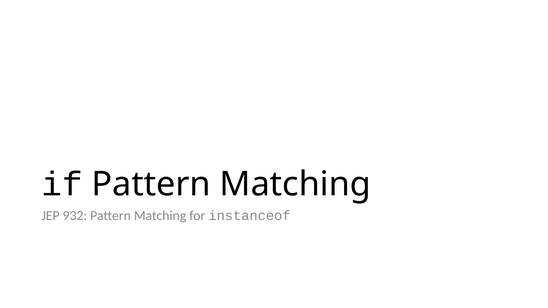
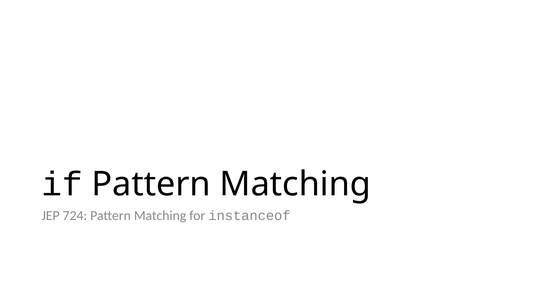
932: 932 -> 724 (75, 216)
